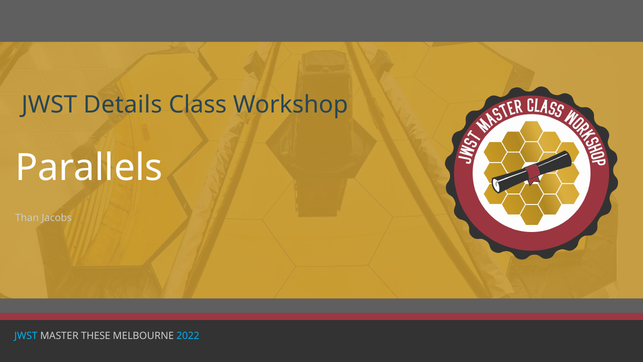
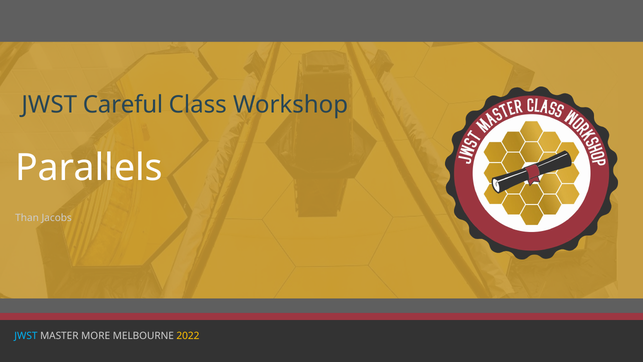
Details: Details -> Careful (123, 105)
THESE: THESE -> MORE (96, 335)
2022 colour: light blue -> yellow (188, 335)
